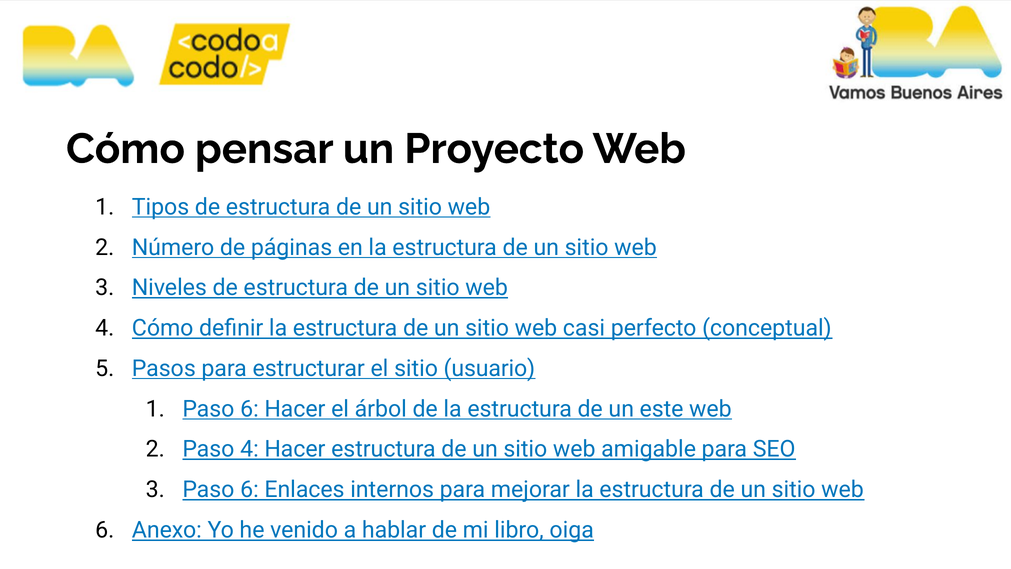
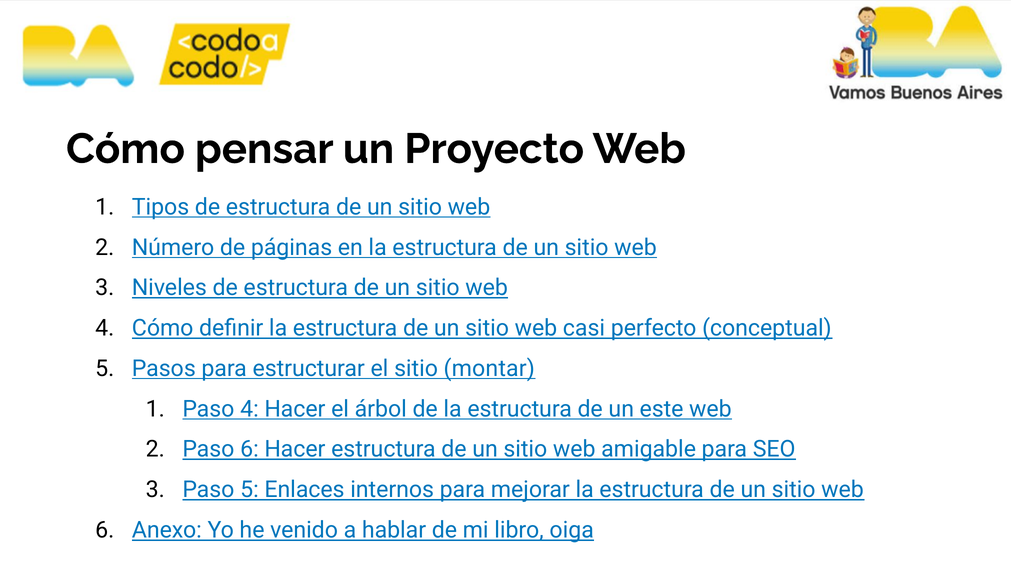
usuario: usuario -> montar (489, 368)
1 Paso 6: 6 -> 4 (249, 409)
Paso 4: 4 -> 6 (249, 449)
3 Paso 6: 6 -> 5 (249, 489)
